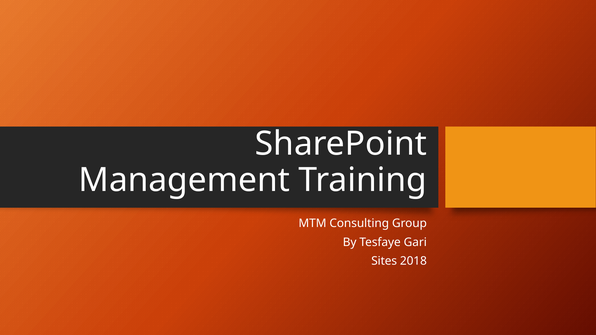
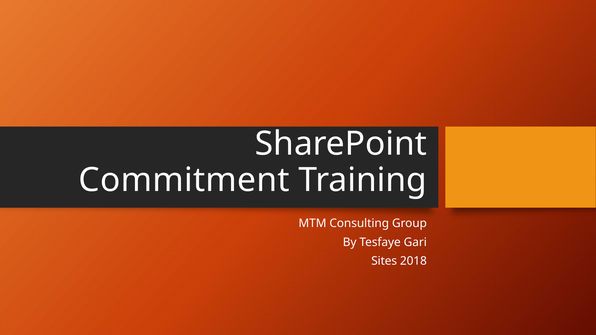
Management: Management -> Commitment (184, 180)
